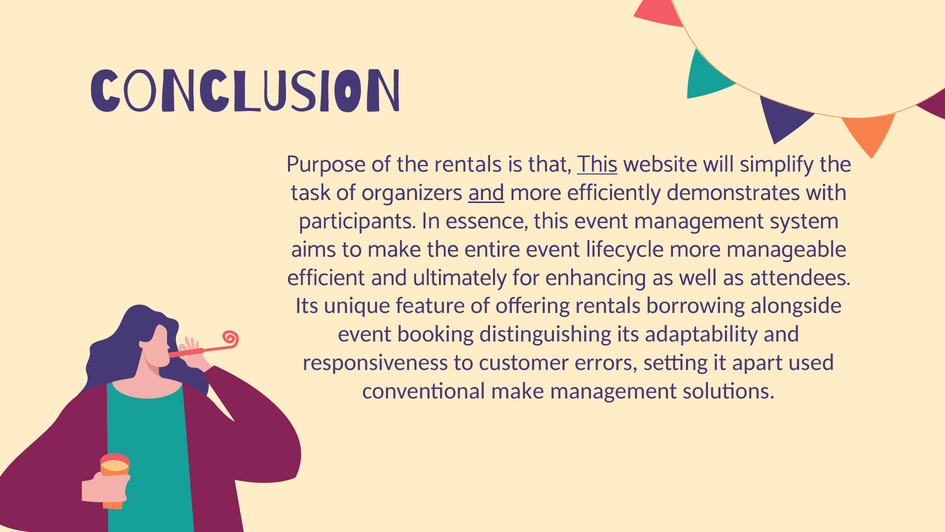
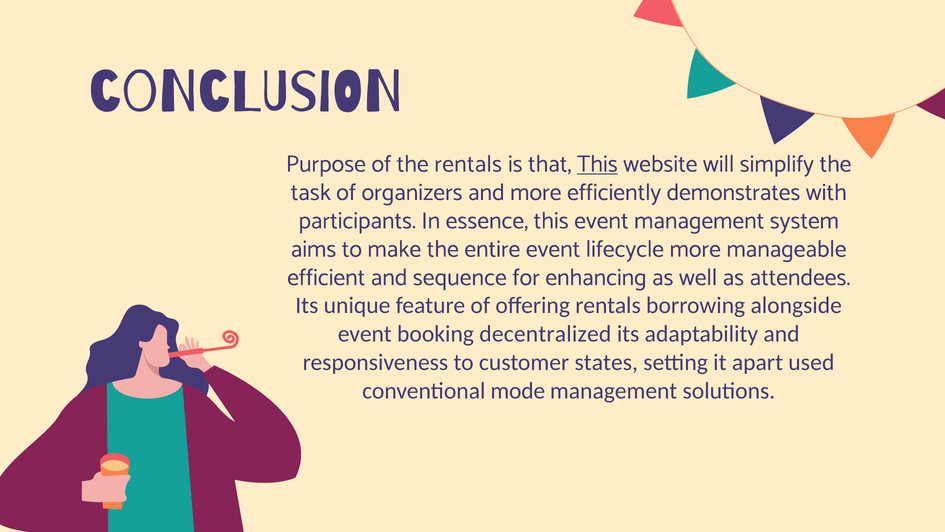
and underline: present -> none (486, 192)
ultimately: ultimately -> sequence (460, 277)
distinguishing: distinguishing -> decentralized (545, 334)
errors: errors -> states (606, 362)
conventional make: make -> mode (518, 390)
